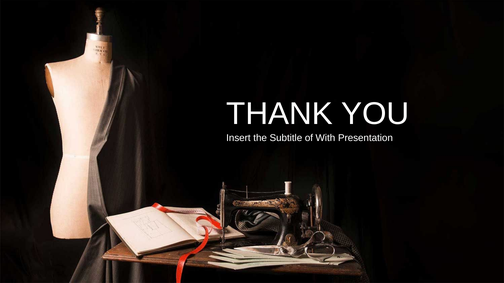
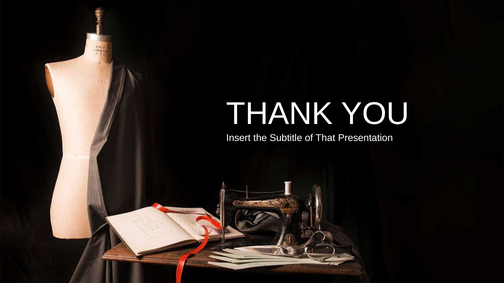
With: With -> That (325, 138)
